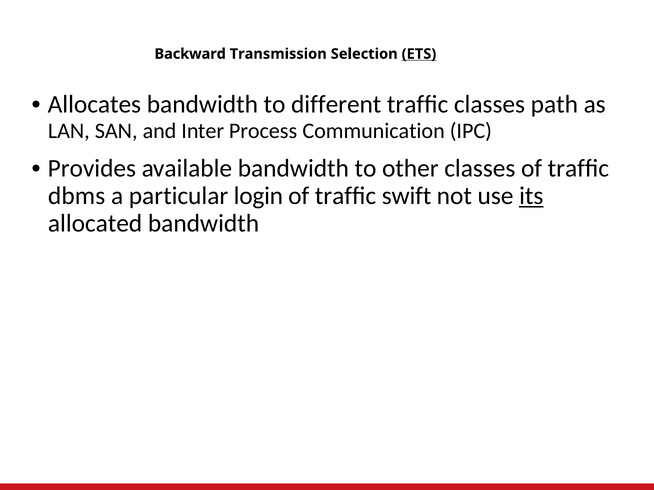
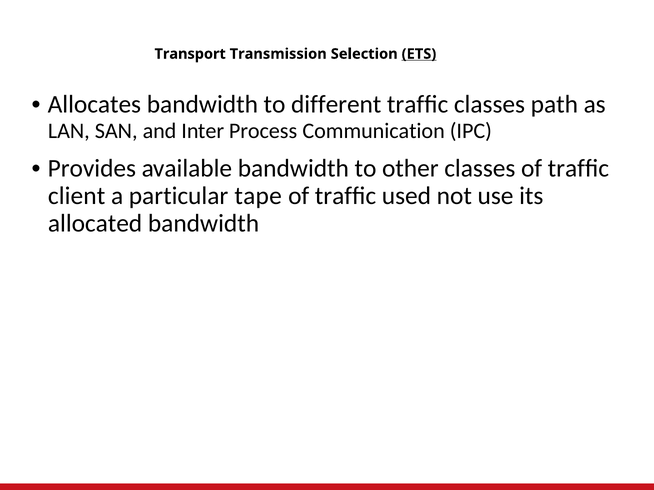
Backward: Backward -> Transport (190, 54)
dbms: dbms -> client (77, 196)
login: login -> tape (258, 196)
swift: swift -> used (406, 196)
its underline: present -> none (531, 196)
